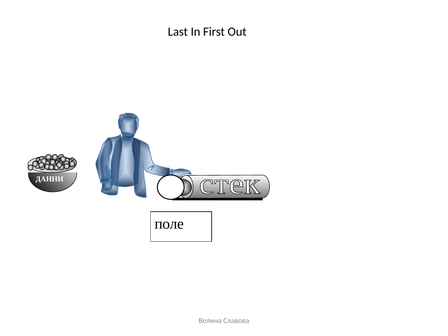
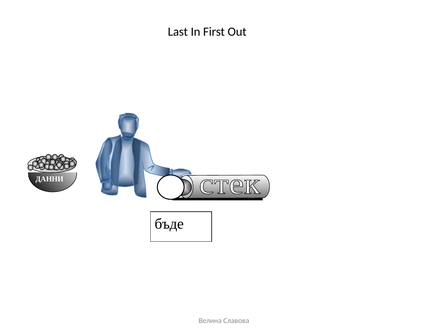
поле: поле -> бъде (169, 224)
